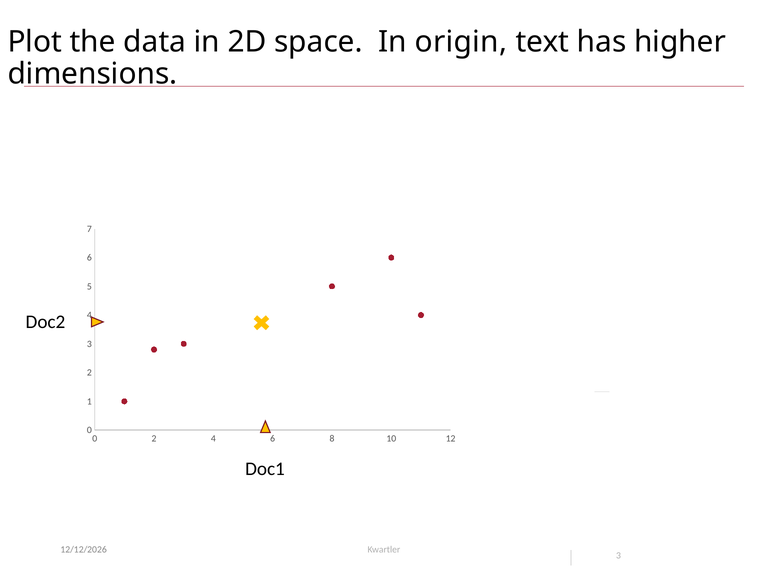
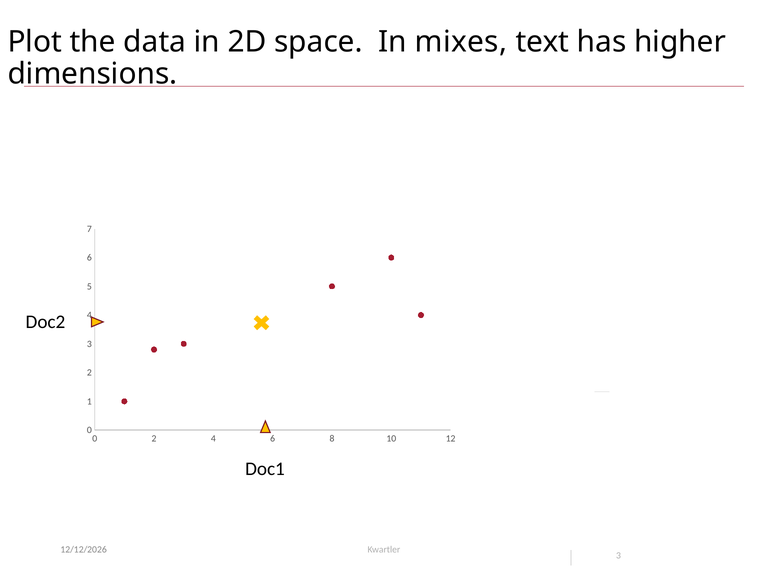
origin: origin -> mixes (461, 42)
